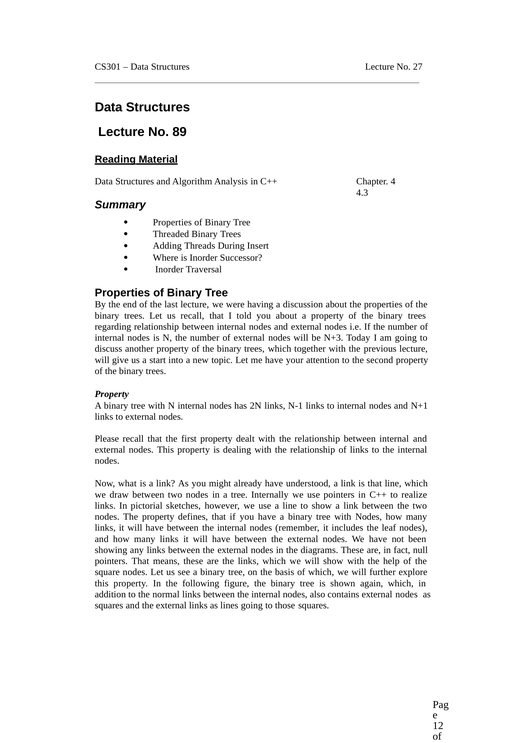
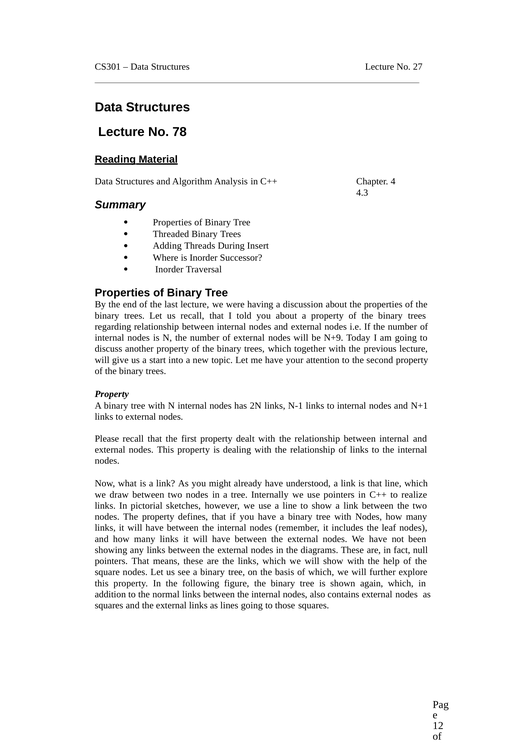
89: 89 -> 78 (180, 132)
N+3: N+3 -> N+9 (334, 338)
